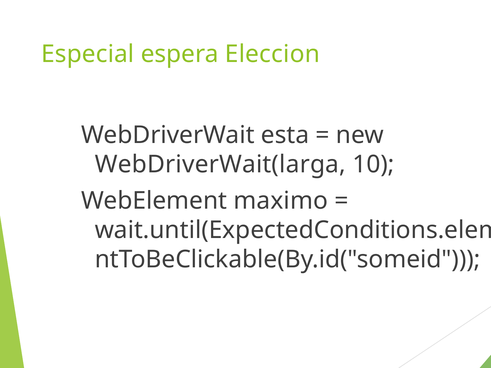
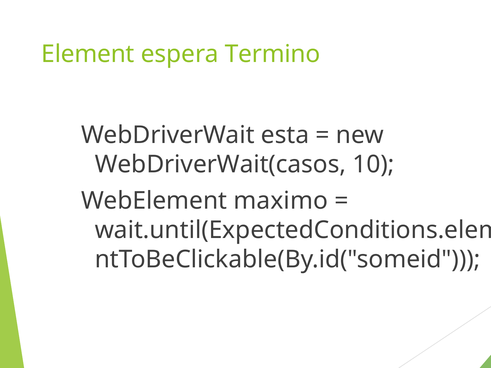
Especial: Especial -> Element (88, 54)
Eleccion: Eleccion -> Termino (273, 54)
WebDriverWait(larga: WebDriverWait(larga -> WebDriverWait(casos (220, 165)
